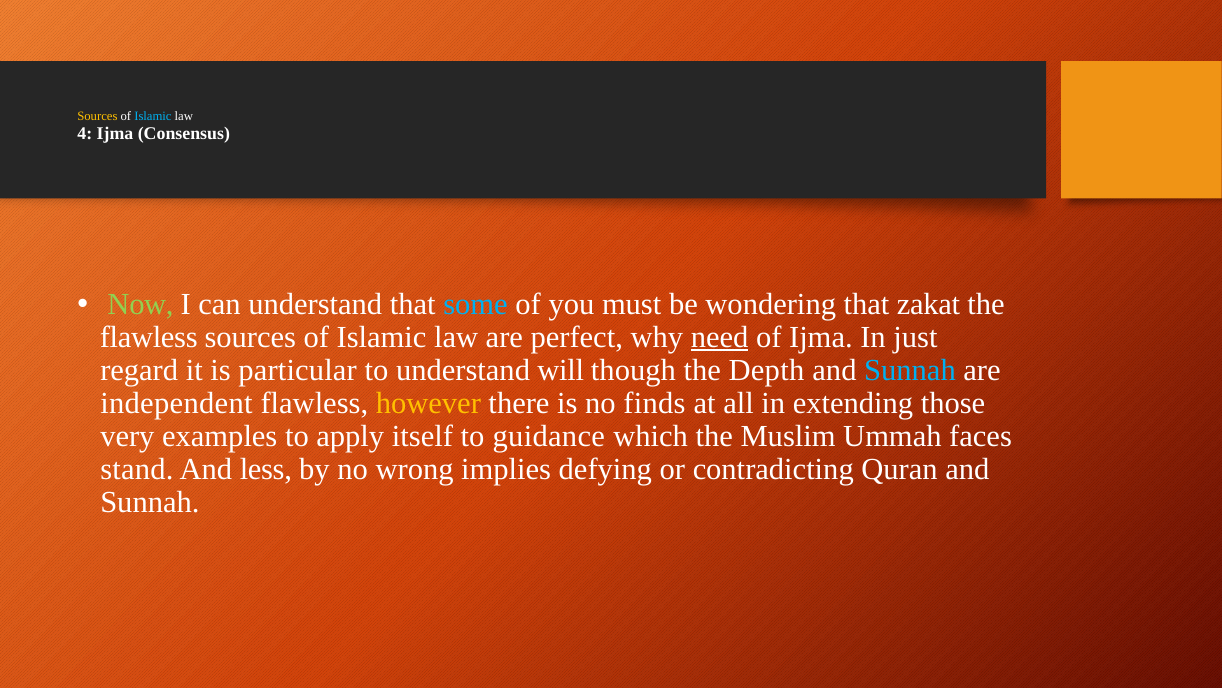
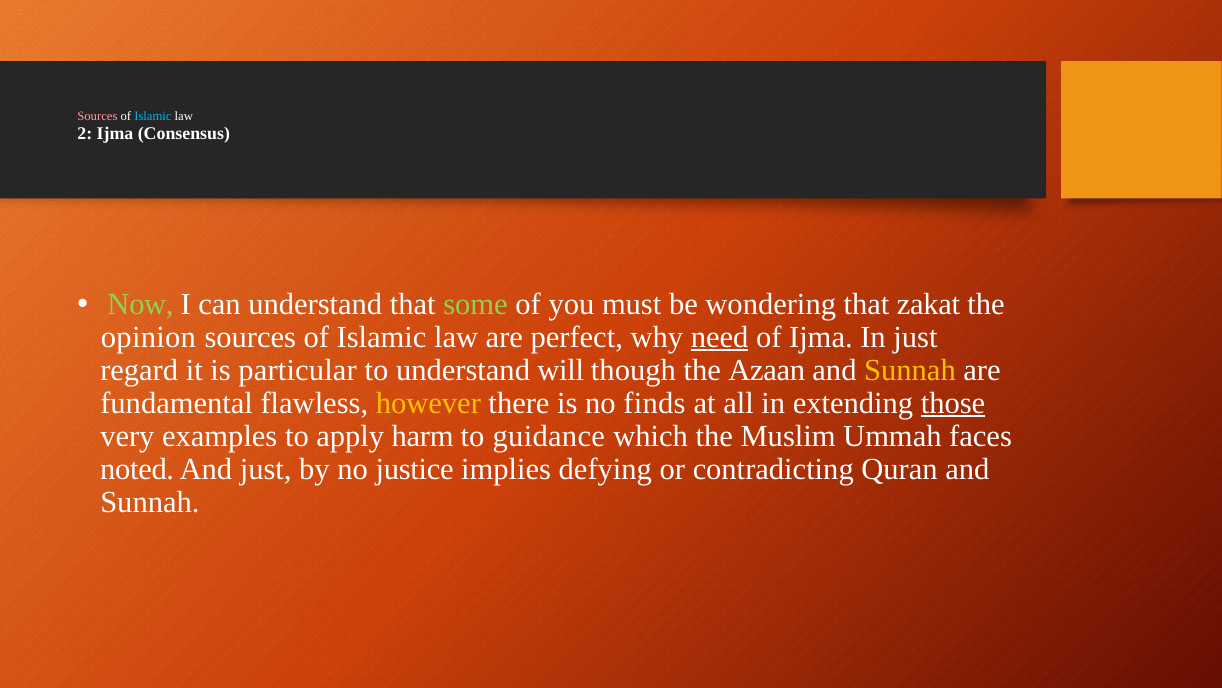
Sources colour: yellow -> pink (97, 117)
4: 4 -> 2 (85, 133)
some colour: light blue -> light green (476, 304)
flawless: flawless -> opinion (148, 337)
Depth: Depth -> Azaan (767, 370)
Sunnah colour: light blue -> yellow (910, 370)
independent: independent -> fundamental (177, 403)
those underline: none -> present (953, 403)
itself: itself -> harm (423, 436)
stand: stand -> noted (137, 469)
And less: less -> just (266, 469)
wrong: wrong -> justice (415, 469)
